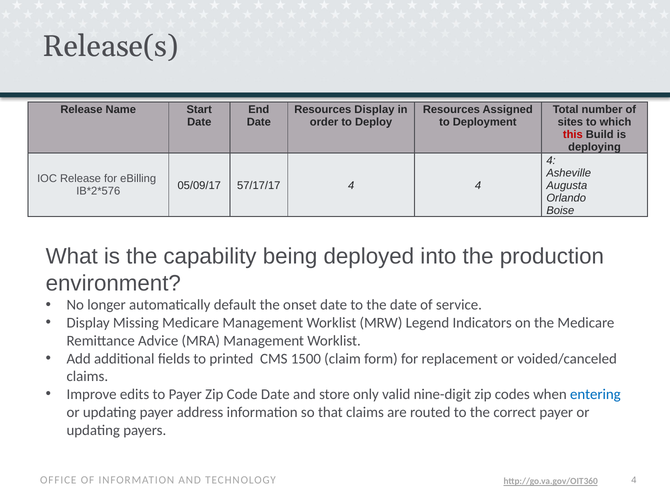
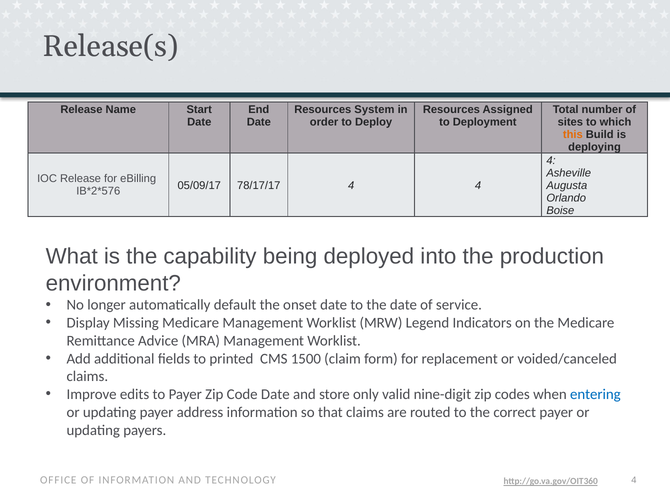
Resources Display: Display -> System (374, 109)
this colour: red -> orange (573, 134)
57/17/17: 57/17/17 -> 78/17/17 (259, 185)
